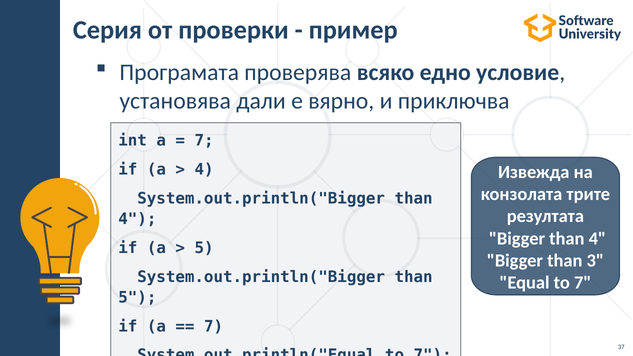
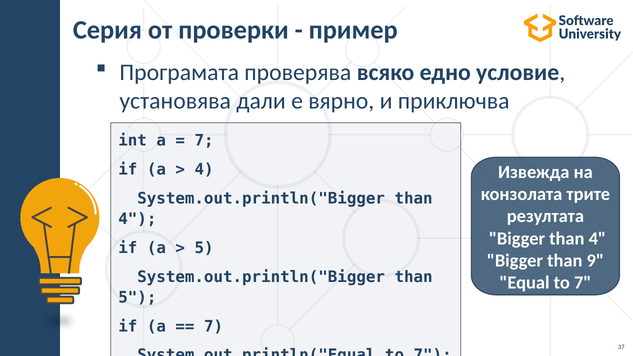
3: 3 -> 9 (595, 261)
